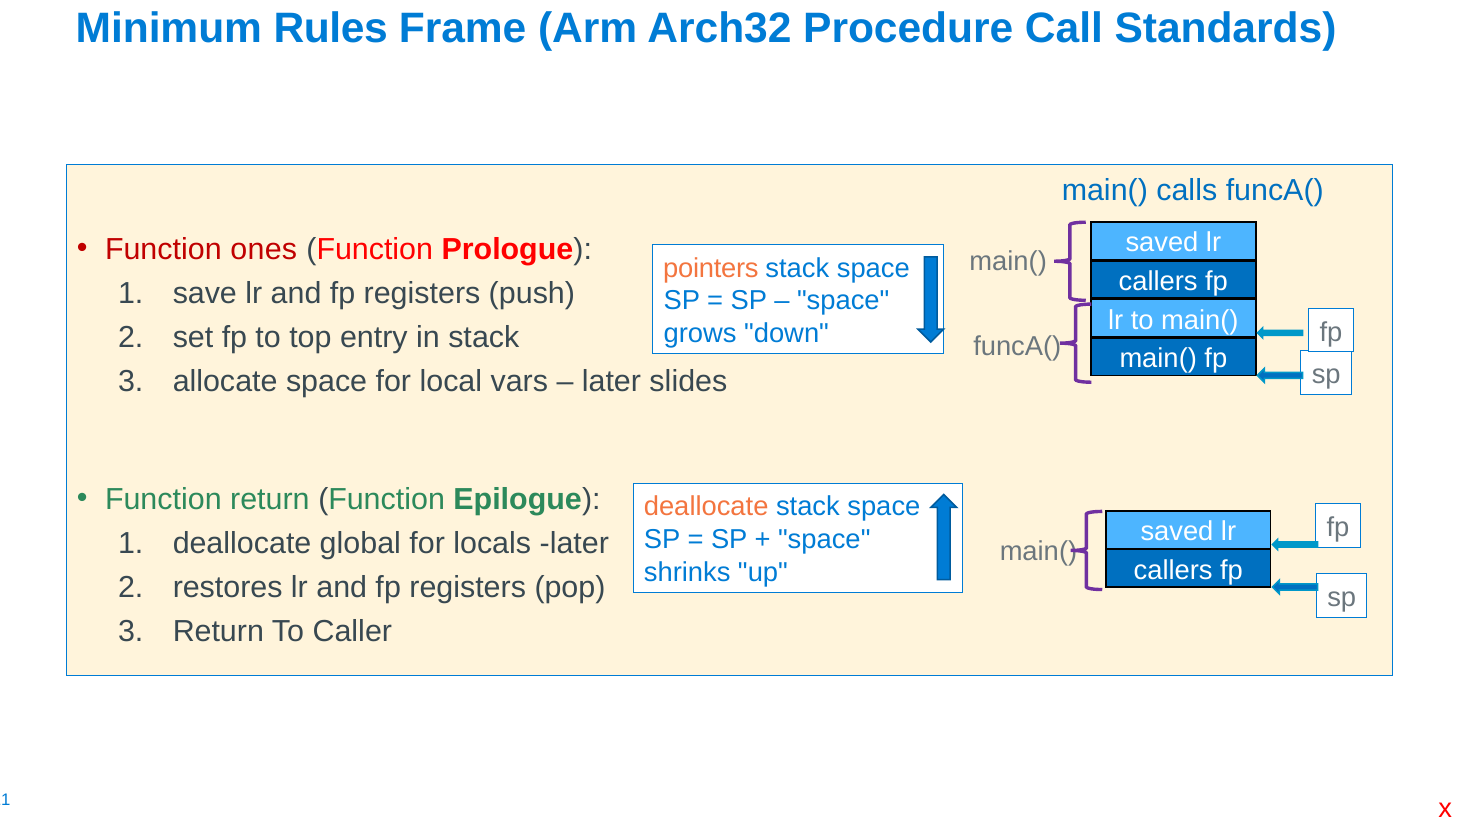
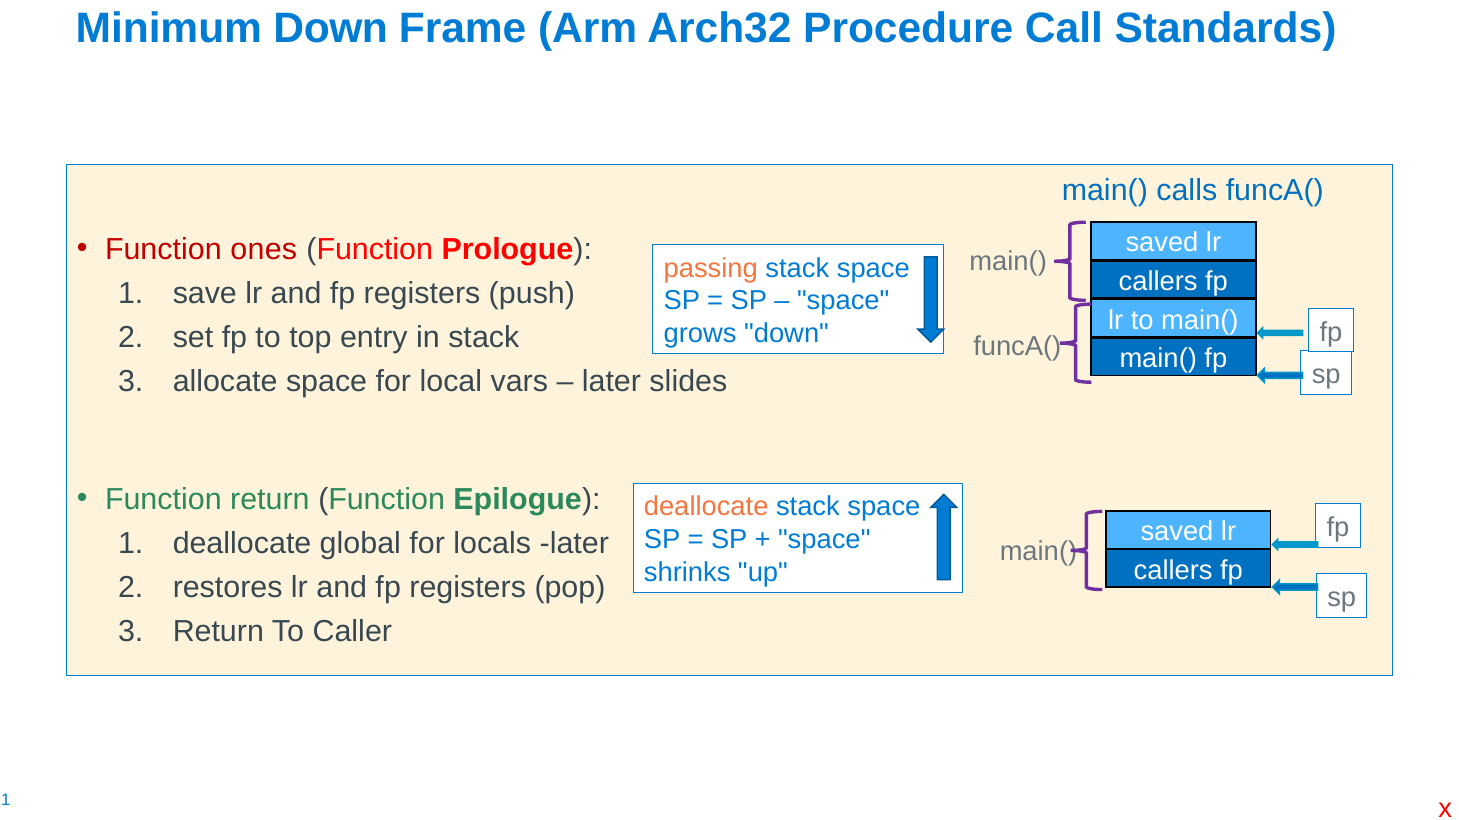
Minimum Rules: Rules -> Down (331, 28)
pointers: pointers -> passing (711, 268)
